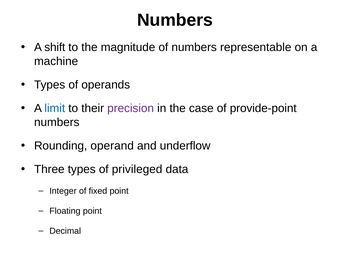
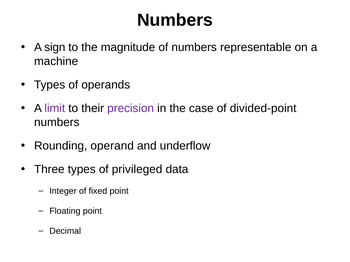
shift: shift -> sign (55, 47)
limit colour: blue -> purple (55, 109)
provide-point: provide-point -> divided-point (263, 109)
